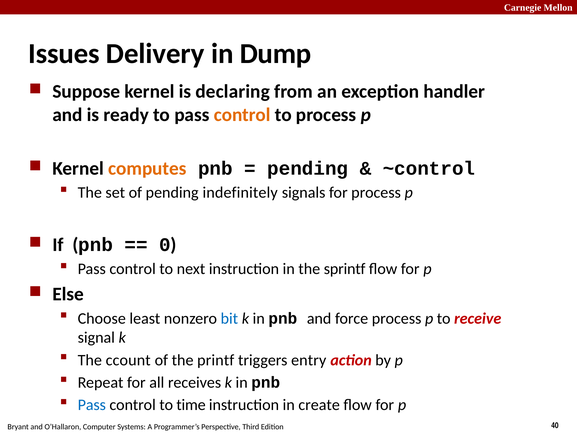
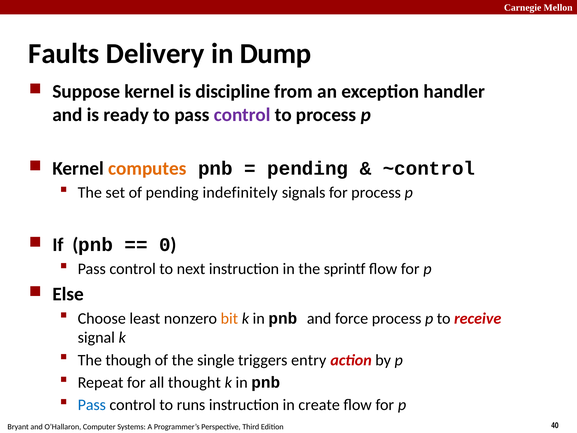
Issues: Issues -> Faults (64, 54)
declaring: declaring -> discipline (233, 92)
control colour: orange -> purple (242, 115)
bit colour: blue -> orange (229, 318)
ccount: ccount -> though (128, 360)
printf: printf -> single (216, 360)
receives: receives -> thought (194, 382)
time: time -> runs (191, 405)
